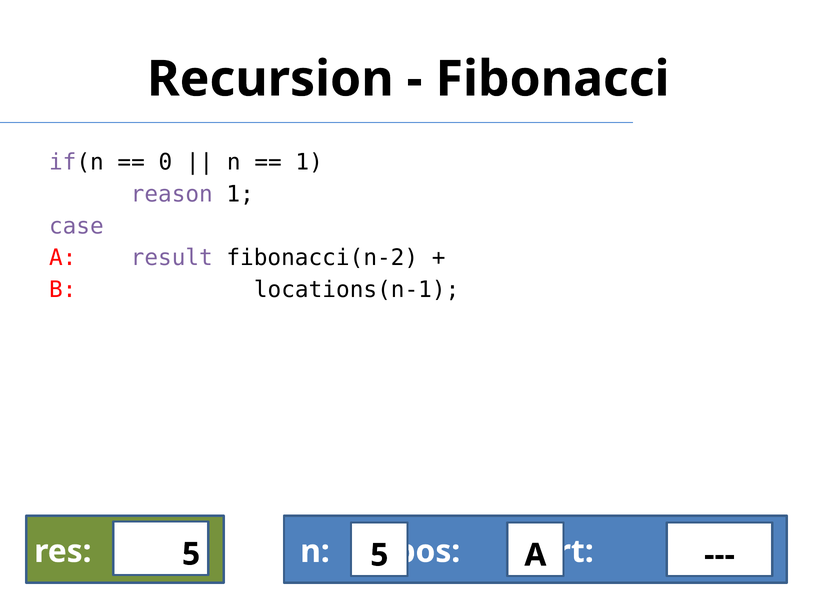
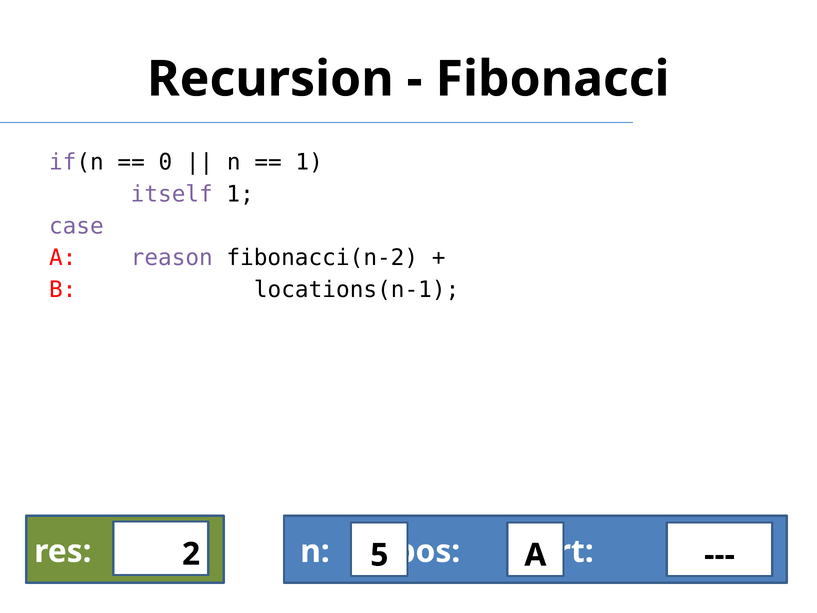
reason: reason -> itself (172, 194)
result: result -> reason (172, 258)
res 5: 5 -> 2 (191, 554)
